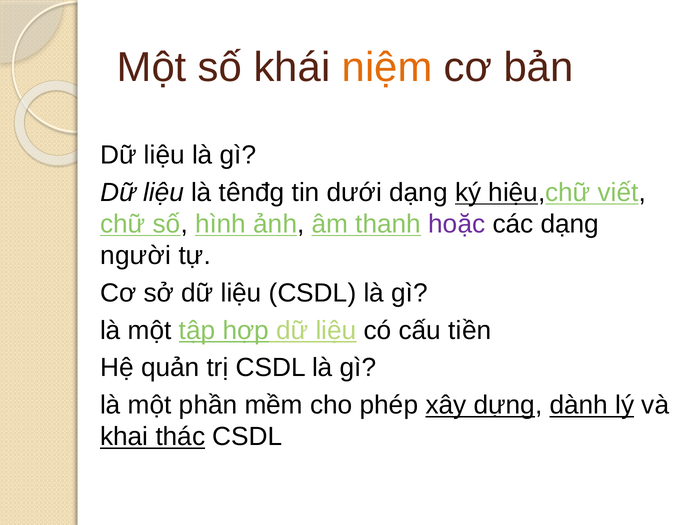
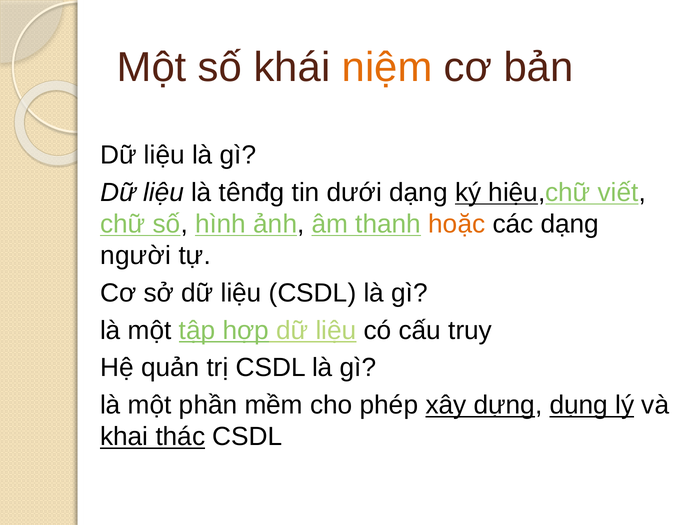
hoặc colour: purple -> orange (457, 224)
tiền: tiền -> truy (470, 330)
dành: dành -> dụng (579, 405)
